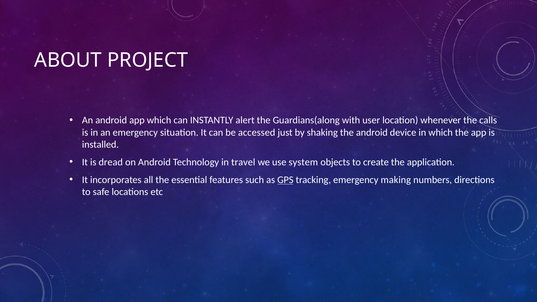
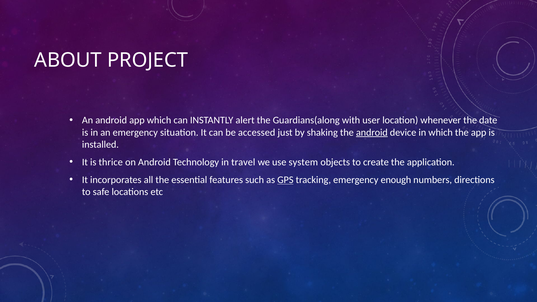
calls: calls -> date (488, 120)
android underline: none -> present (372, 132)
dread: dread -> thrice (111, 162)
making: making -> enough (396, 180)
